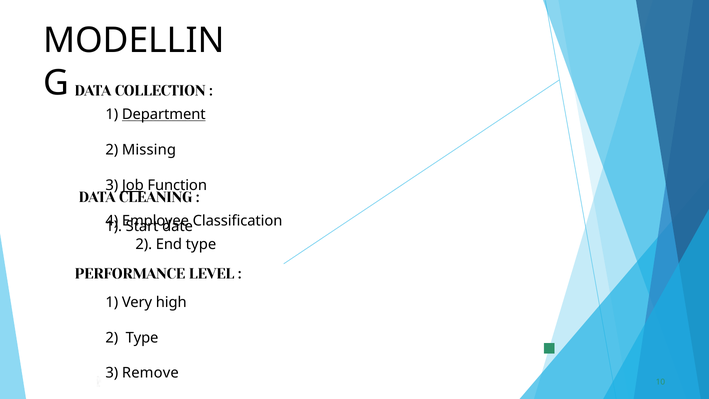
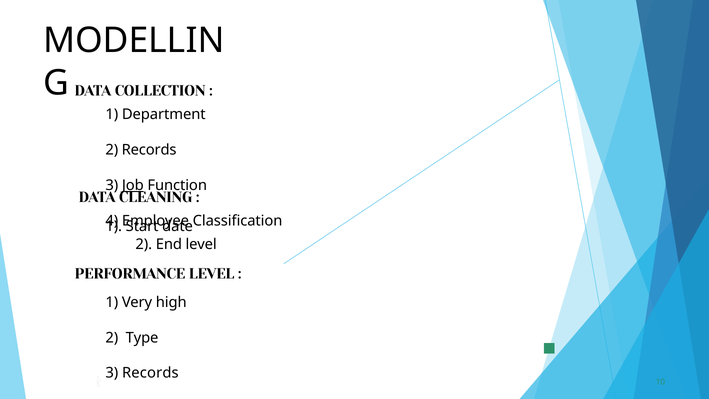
Department underline: present -> none (164, 114)
2 Missing: Missing -> Records (149, 150)
End type: type -> level (201, 244)
3 Remove: Remove -> Records (150, 373)
